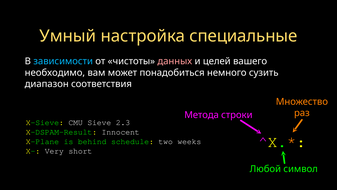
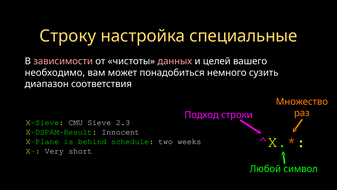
Умный: Умный -> Строку (68, 36)
зависимости colour: light blue -> pink (63, 61)
Метода: Метода -> Подход (202, 115)
